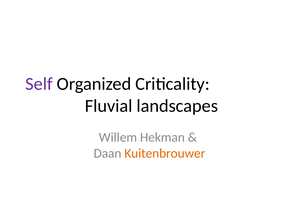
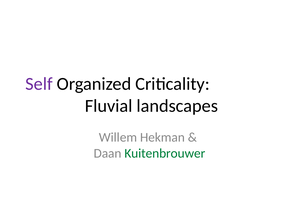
Kuitenbrouwer colour: orange -> green (165, 153)
